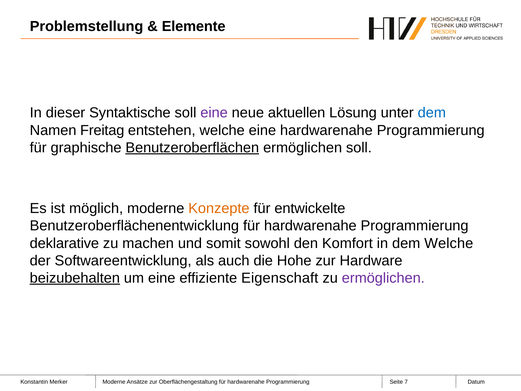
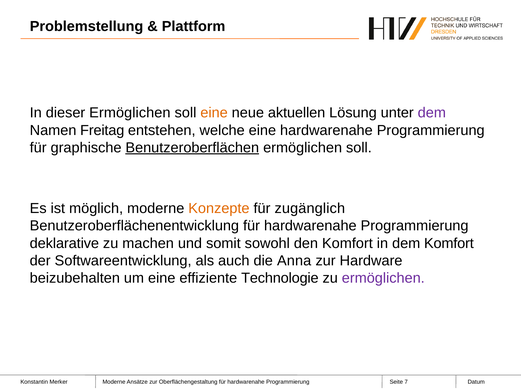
Elemente: Elemente -> Plattform (194, 26)
dieser Syntaktische: Syntaktische -> Ermöglichen (130, 113)
eine colour: purple -> orange (214, 113)
dem colour: blue -> purple (432, 113)
entwickelte: entwickelte -> zugänglich (310, 208)
dem Welche: Welche -> Komfort (449, 243)
Hohe: Hohe -> Anna (294, 260)
beizubehalten underline: present -> none (75, 278)
Eigenschaft: Eigenschaft -> Technologie (280, 278)
